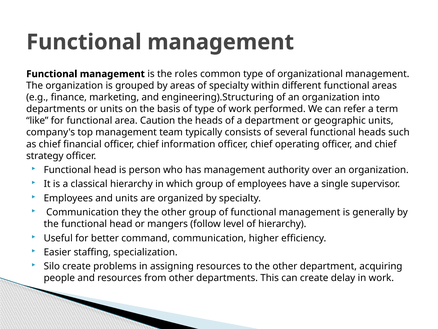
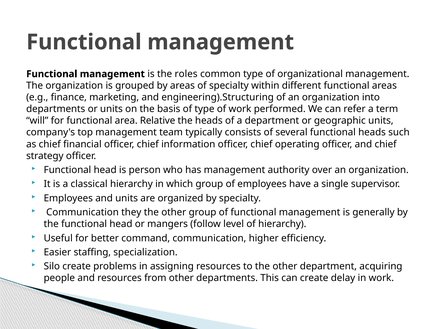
like: like -> will (37, 121)
Caution: Caution -> Relative (158, 121)
